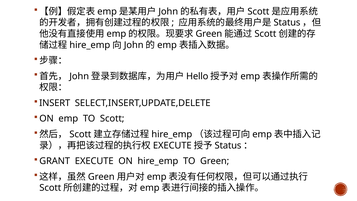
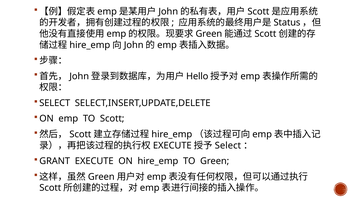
INSERT: INSERT -> SELECT (55, 103)
Status: Status -> Select (228, 145)
